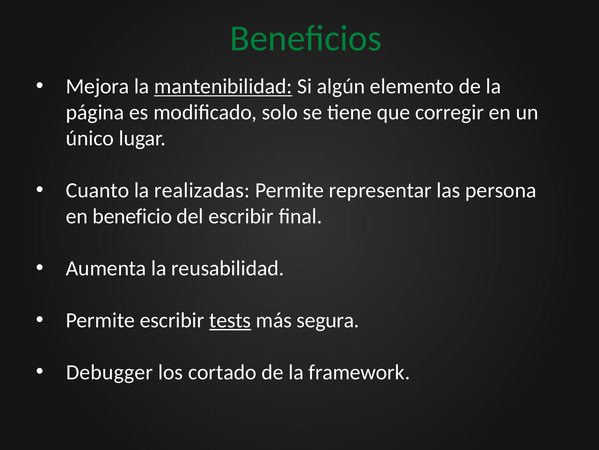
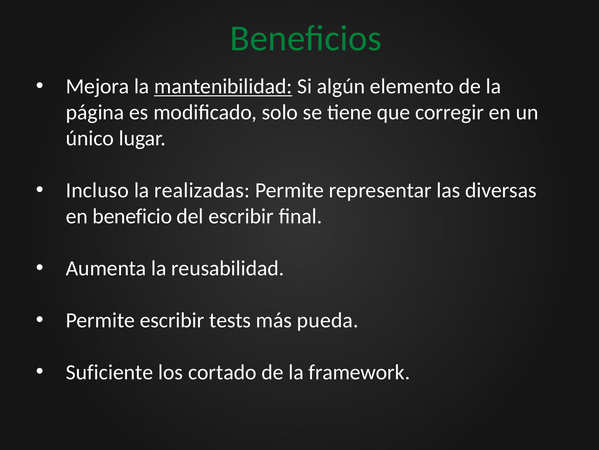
Cuanto: Cuanto -> Incluso (97, 190)
persona: persona -> diversas (501, 190)
tests underline: present -> none (230, 320)
segura: segura -> pueda (328, 320)
Debugger: Debugger -> Suficiente (110, 372)
